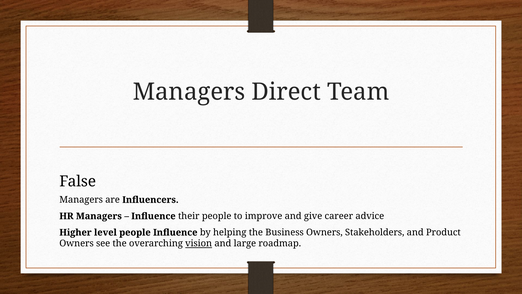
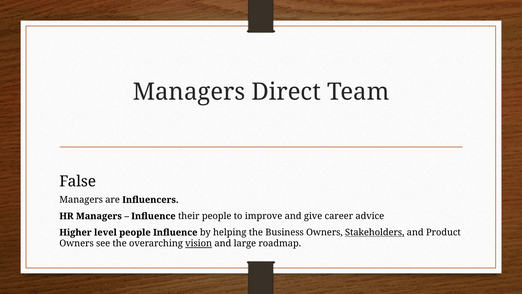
Stakeholders underline: none -> present (375, 232)
